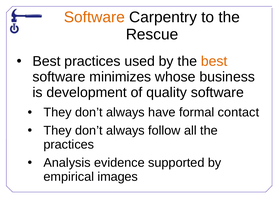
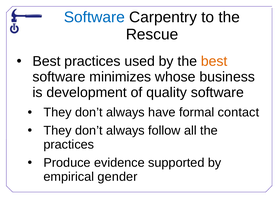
Software colour: orange -> blue (94, 17)
Analysis: Analysis -> Produce (67, 163)
images: images -> gender (118, 177)
